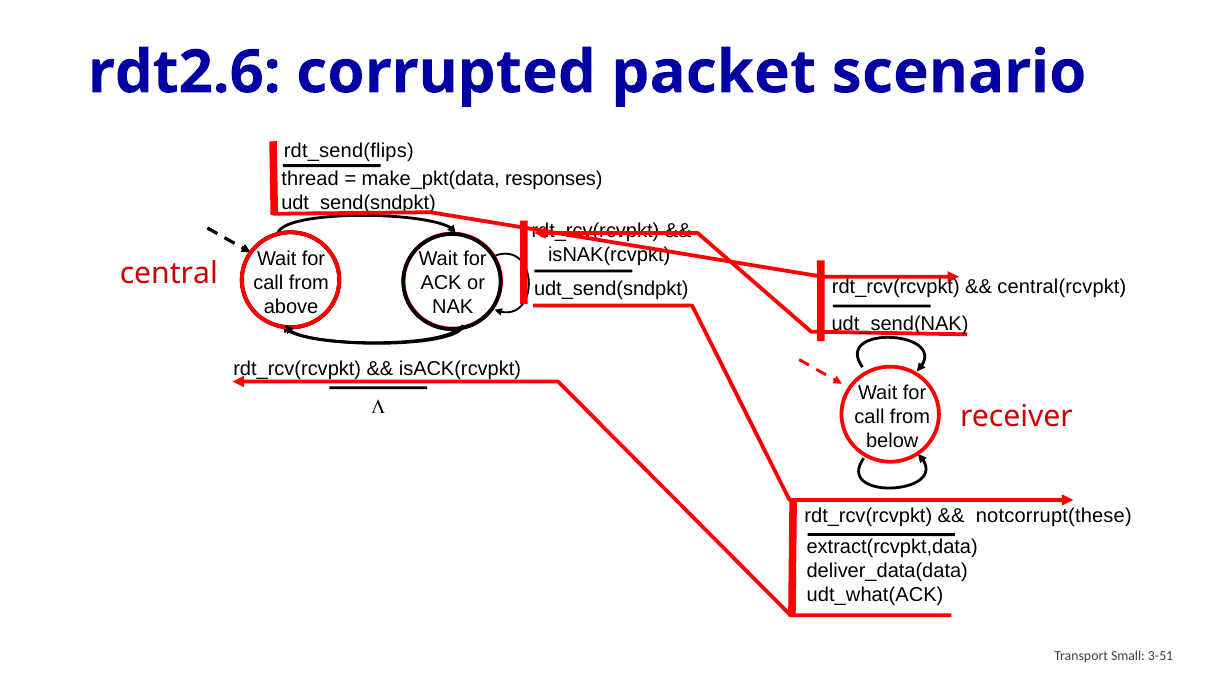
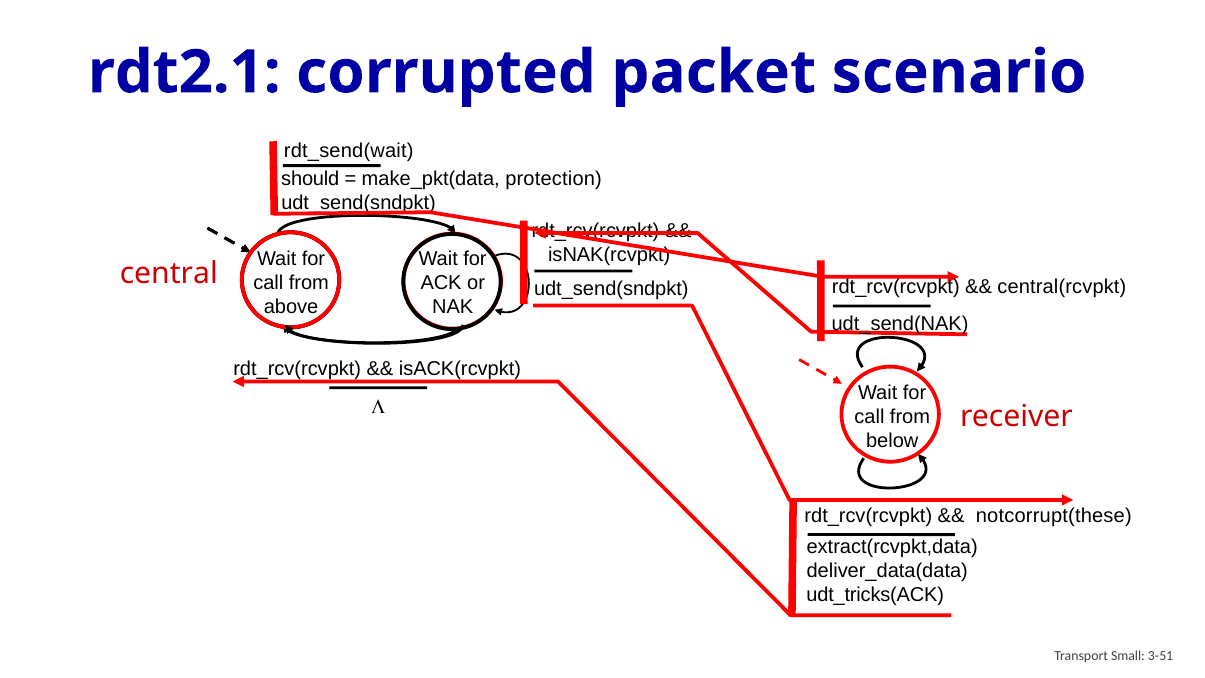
rdt2.6: rdt2.6 -> rdt2.1 (184, 72)
rdt_send(flips: rdt_send(flips -> rdt_send(wait (349, 150)
thread: thread -> should (310, 179)
responses: responses -> protection (554, 179)
udt_what(ACK: udt_what(ACK -> udt_tricks(ACK (875, 595)
